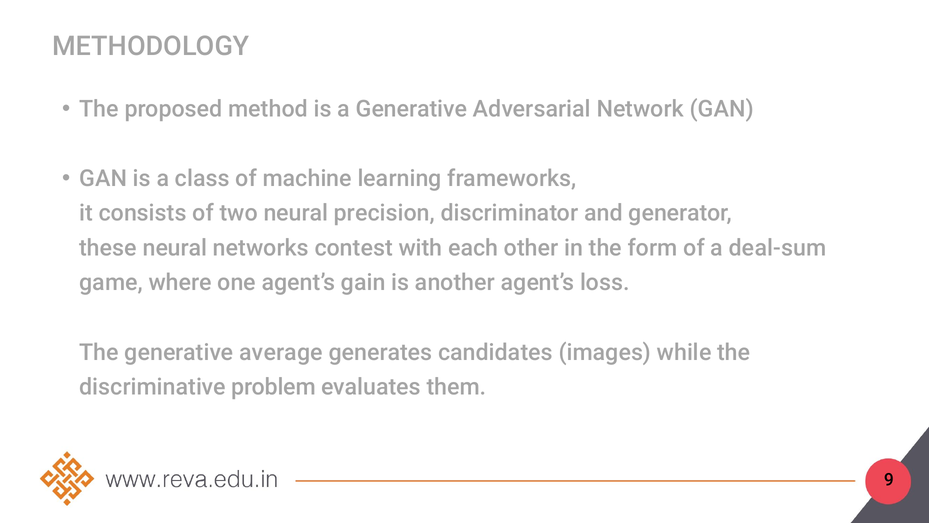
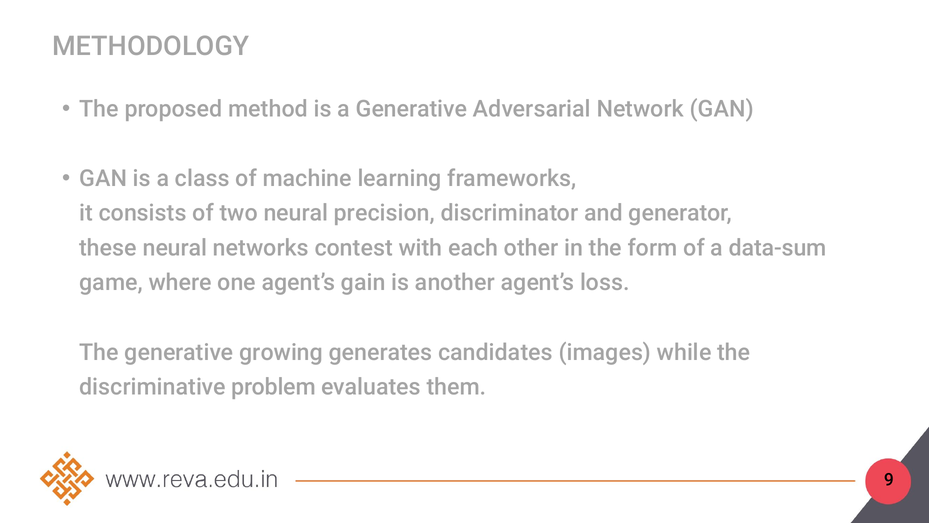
deal-sum: deal-sum -> data-sum (778, 248)
average: average -> growing (281, 352)
